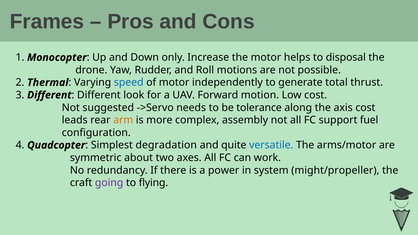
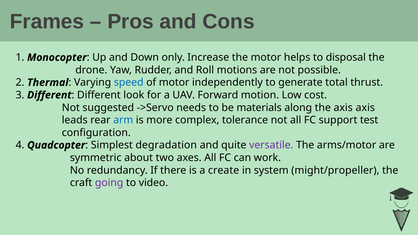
tolerance: tolerance -> materials (259, 108)
axis cost: cost -> axis (365, 108)
arm colour: orange -> blue (123, 120)
assembly: assembly -> tolerance (245, 120)
fuel: fuel -> test (369, 120)
versatile colour: blue -> purple (271, 145)
power: power -> create (224, 170)
flying: flying -> video (153, 183)
